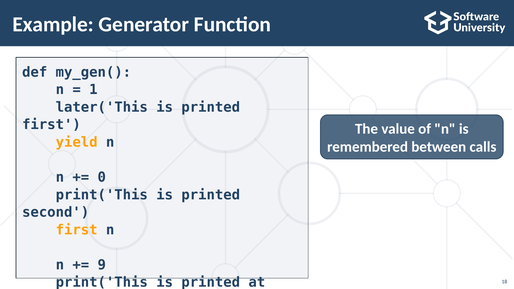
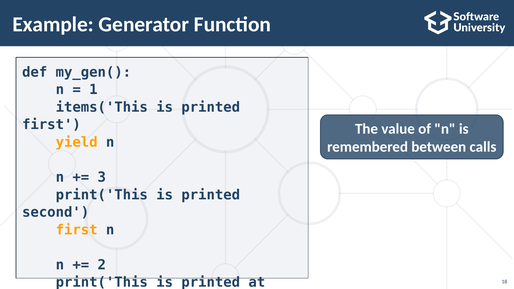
later('This: later('This -> items('This (102, 107)
0: 0 -> 3 (102, 177)
9: 9 -> 2 (102, 265)
